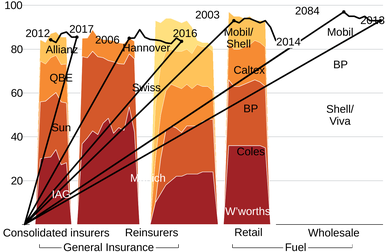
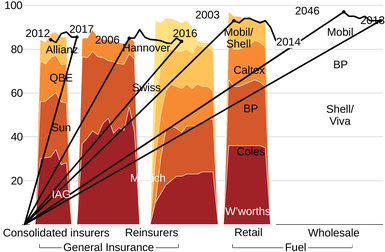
2084: 2084 -> 2046 (307, 11)
